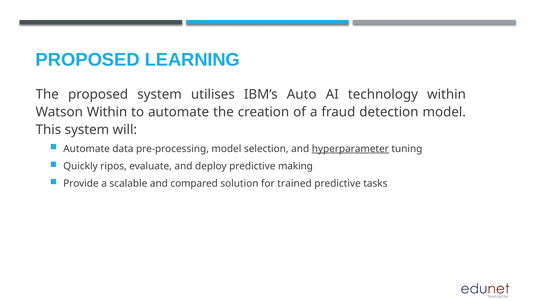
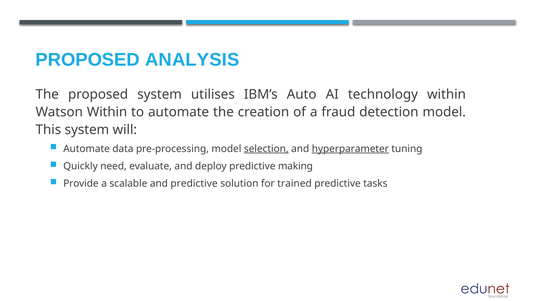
LEARNING: LEARNING -> ANALYSIS (192, 60)
selection underline: none -> present (266, 149)
ripos: ripos -> need (114, 166)
and compared: compared -> predictive (194, 184)
